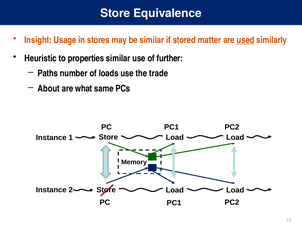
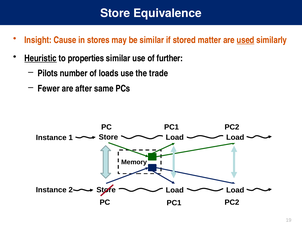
Usage: Usage -> Cause (65, 40)
Heuristic underline: none -> present (41, 58)
Paths: Paths -> Pilots (48, 74)
About: About -> Fewer (49, 89)
what: what -> after (84, 89)
